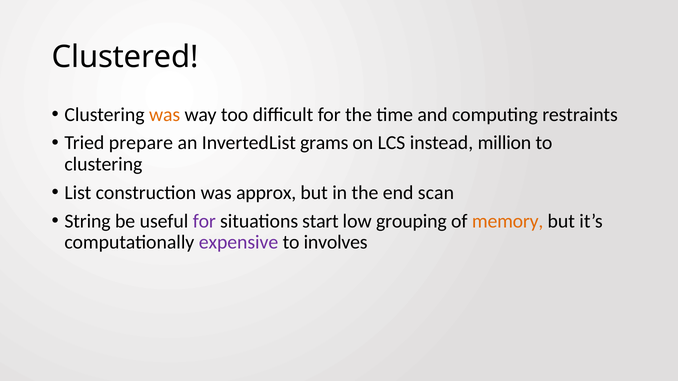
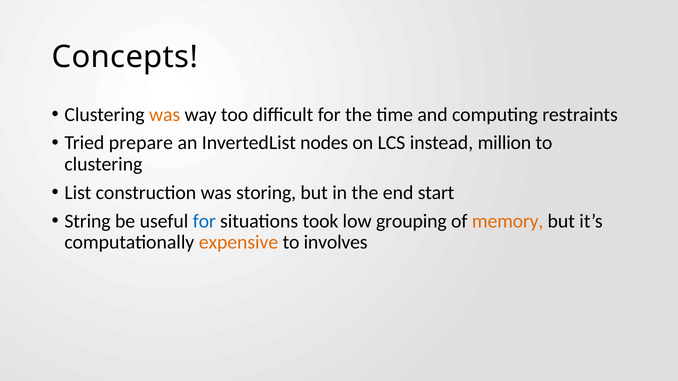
Clustered: Clustered -> Concepts (125, 57)
grams: grams -> nodes (324, 143)
approx: approx -> storing (266, 193)
scan: scan -> start (436, 193)
for colour: purple -> blue (204, 221)
start: start -> took (320, 221)
expensive colour: purple -> orange (239, 243)
